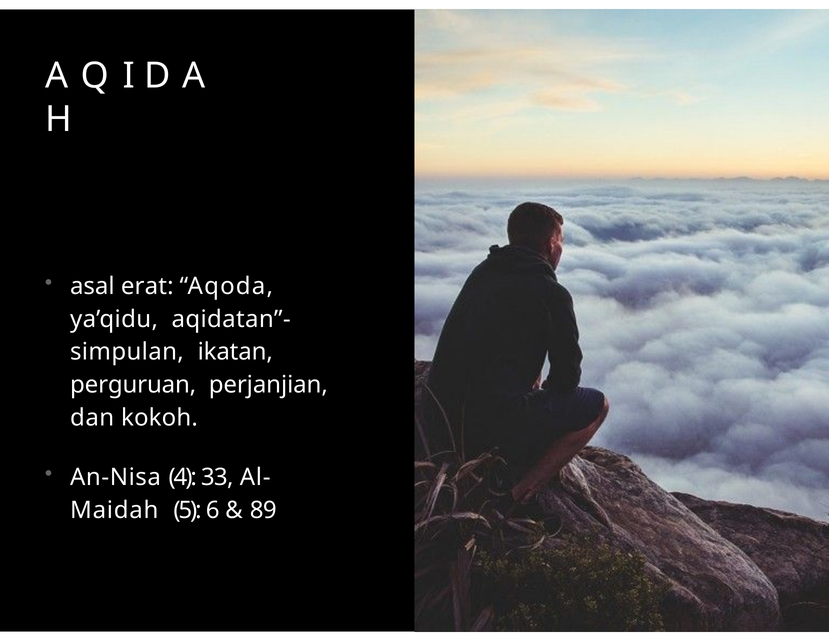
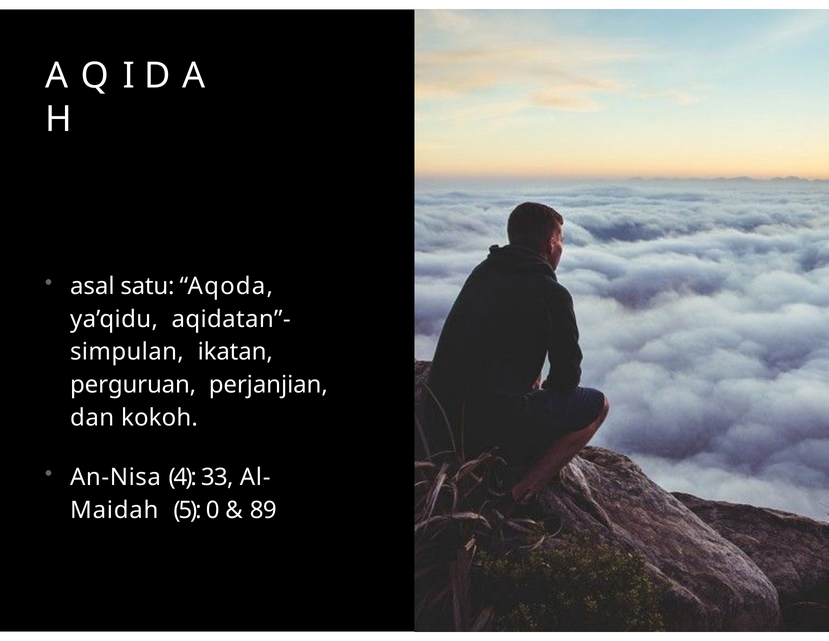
erat: erat -> satu (147, 286)
6: 6 -> 0 (213, 510)
